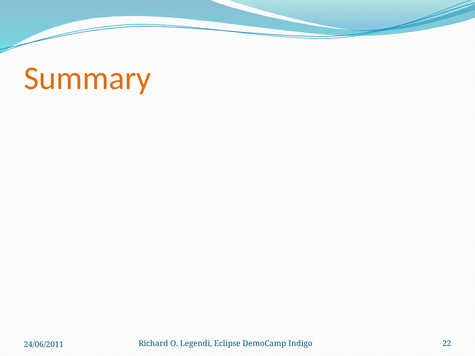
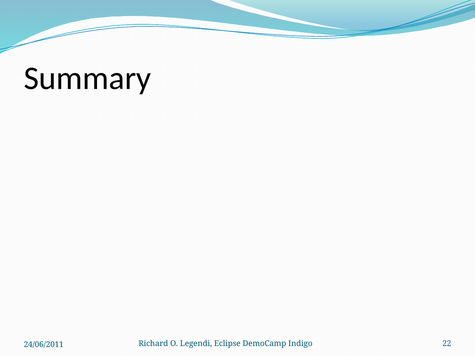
Summary colour: orange -> black (87, 78)
